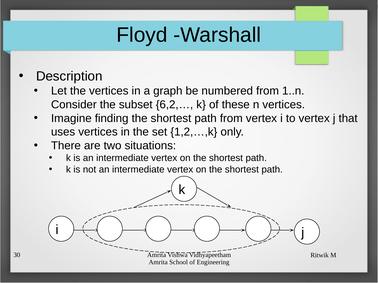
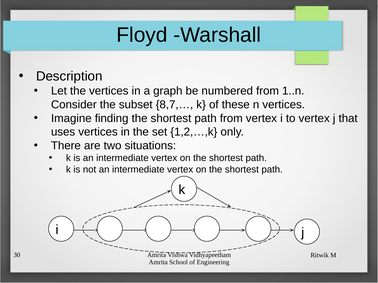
6,2,…: 6,2,… -> 8,7,… (174, 105)
